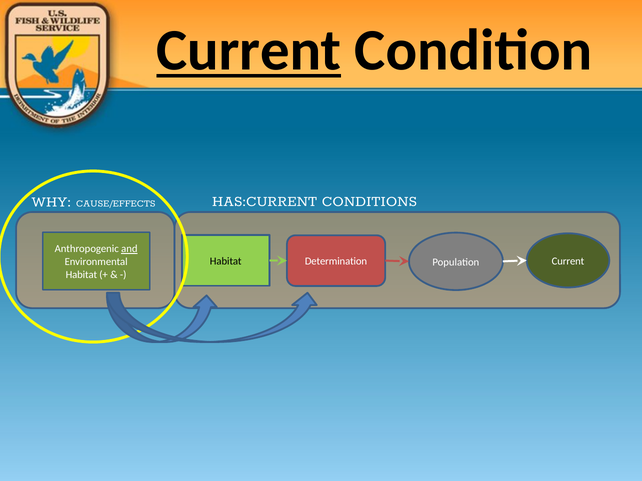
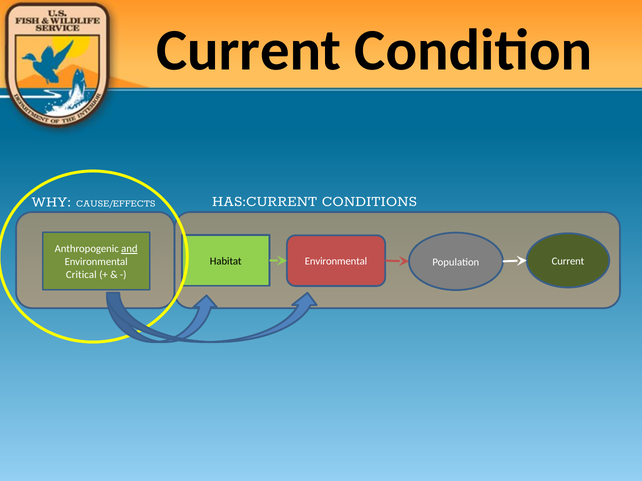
Current underline: present -> none (249, 50)
Determination: Determination -> Environmental (336, 262)
Habitat: Habitat -> Critical (81, 275)
